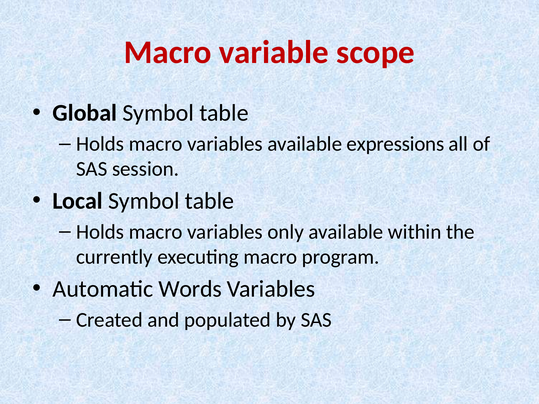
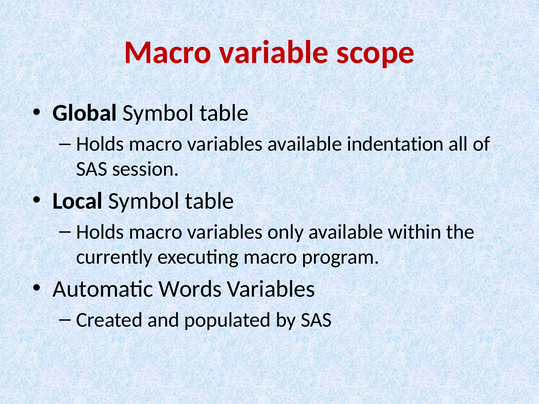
expressions: expressions -> indentation (395, 144)
